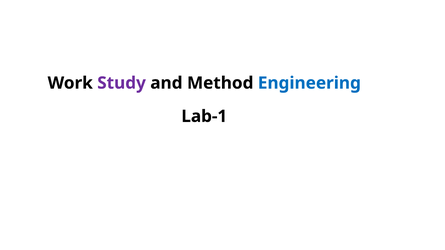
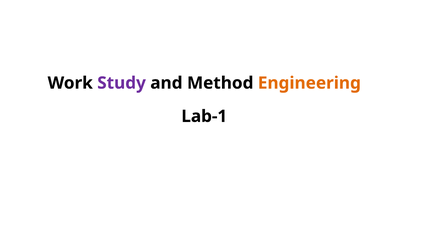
Engineering colour: blue -> orange (309, 83)
